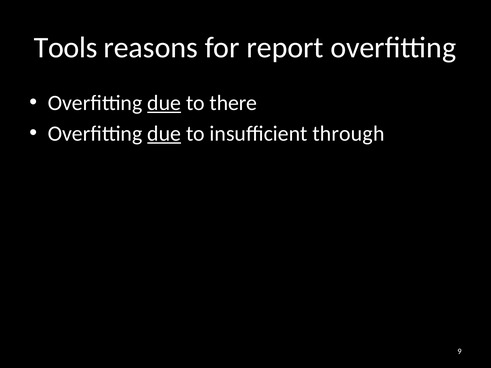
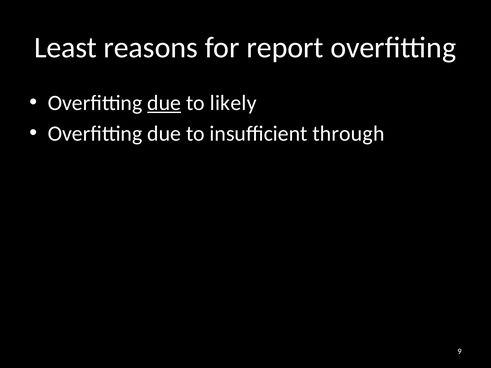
Tools: Tools -> Least (66, 48)
there: there -> likely (233, 103)
due underline: present -> none (164, 134)
